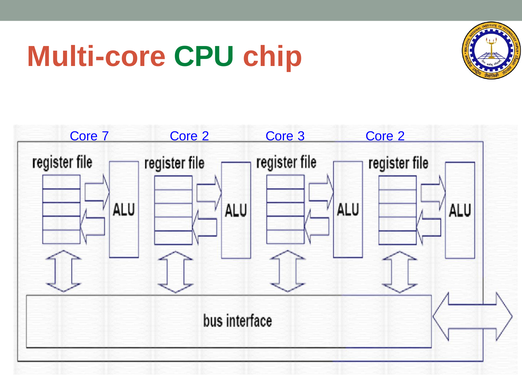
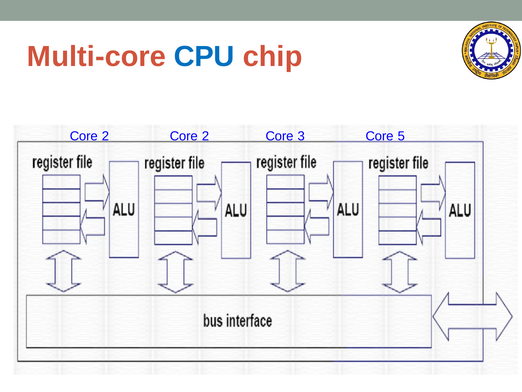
CPU colour: green -> blue (204, 56)
7: 7 -> 2 (105, 136)
3 Core 2: 2 -> 5 (401, 136)
